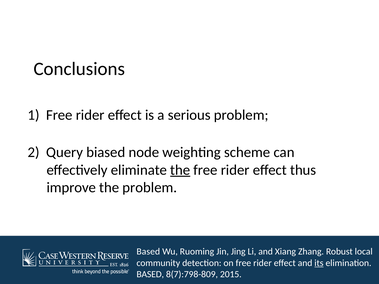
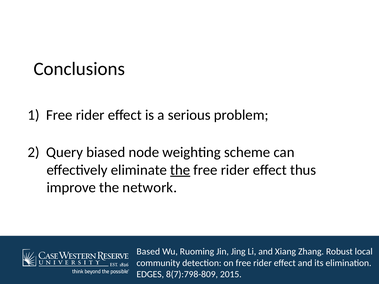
the problem: problem -> network (150, 188)
its underline: present -> none (319, 263)
BASED: BASED -> EDGES (150, 275)
